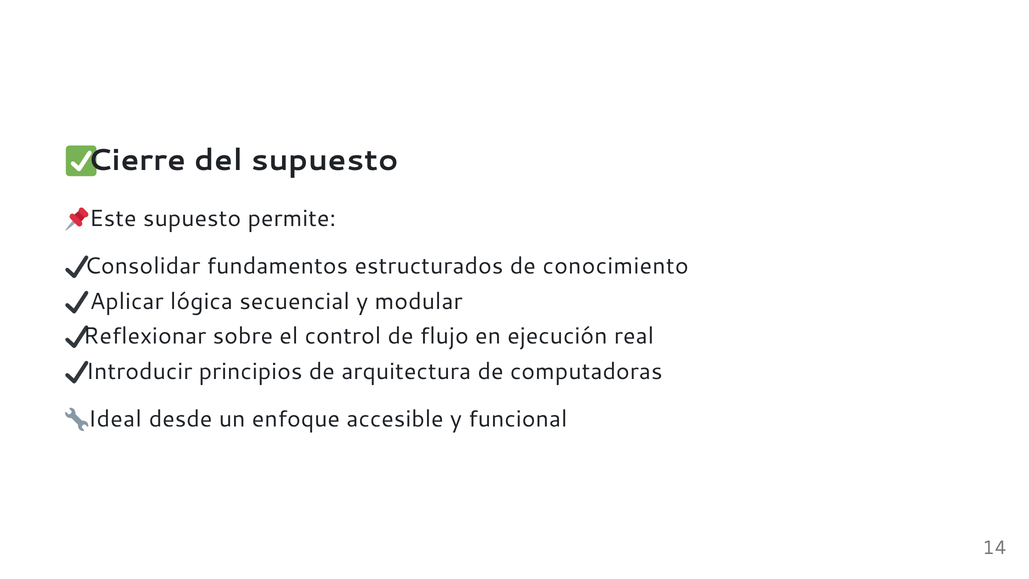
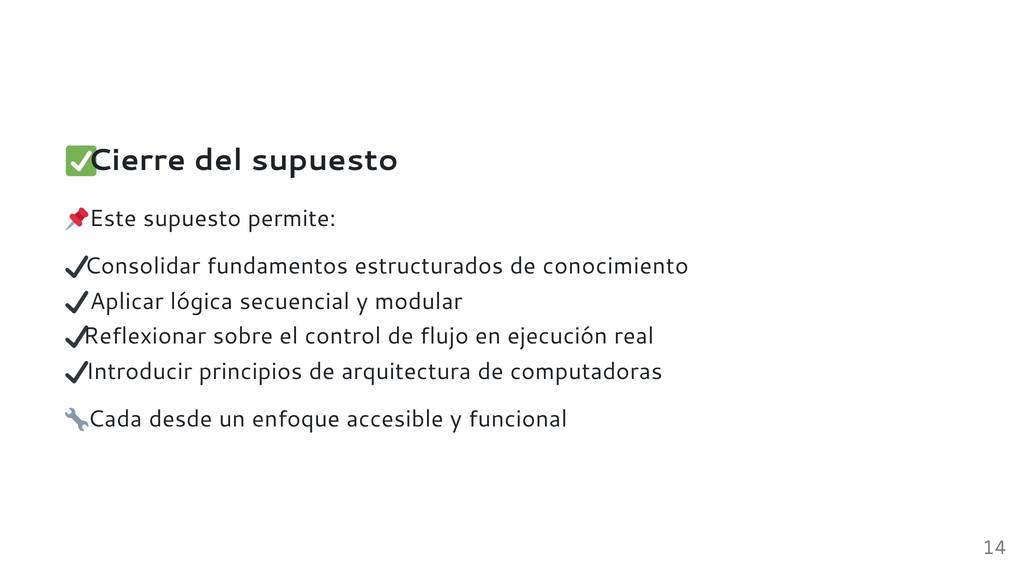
Ideal: Ideal -> Cada (115, 419)
